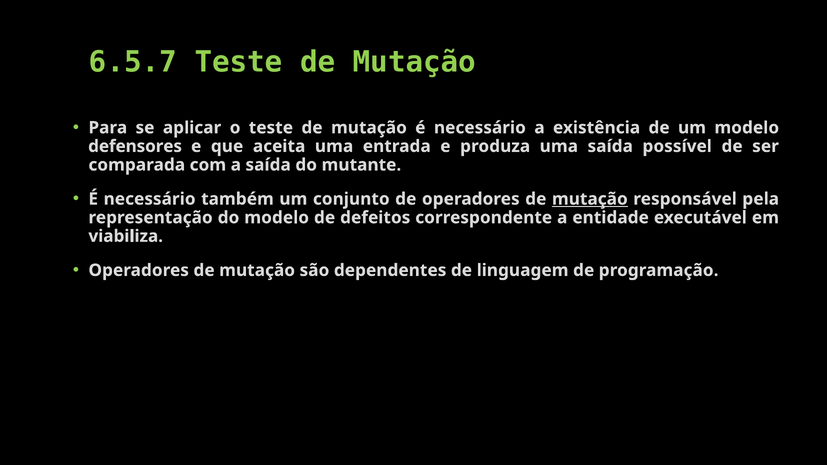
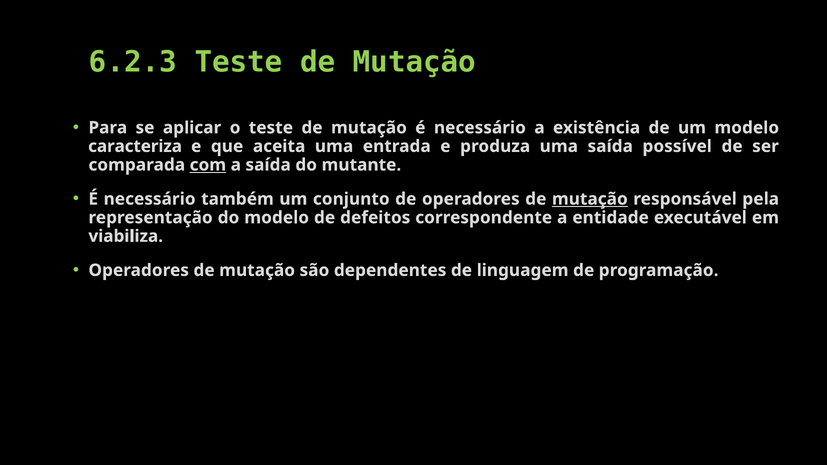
6.5.7: 6.5.7 -> 6.2.3 (133, 62)
defensores: defensores -> caracteriza (135, 146)
com underline: none -> present (208, 165)
